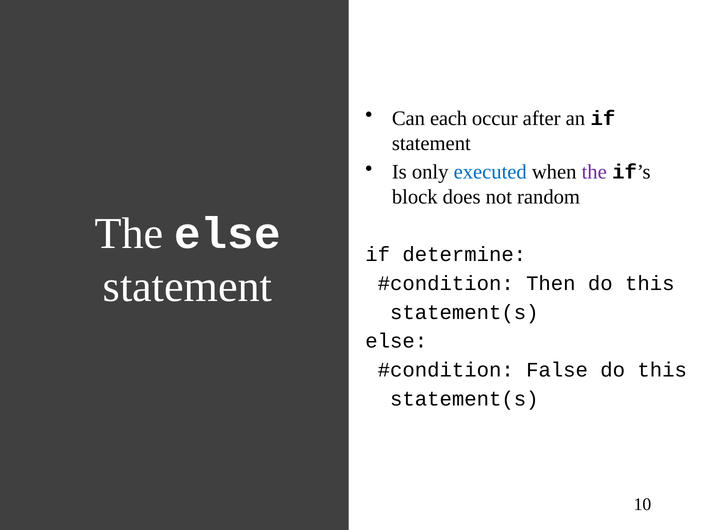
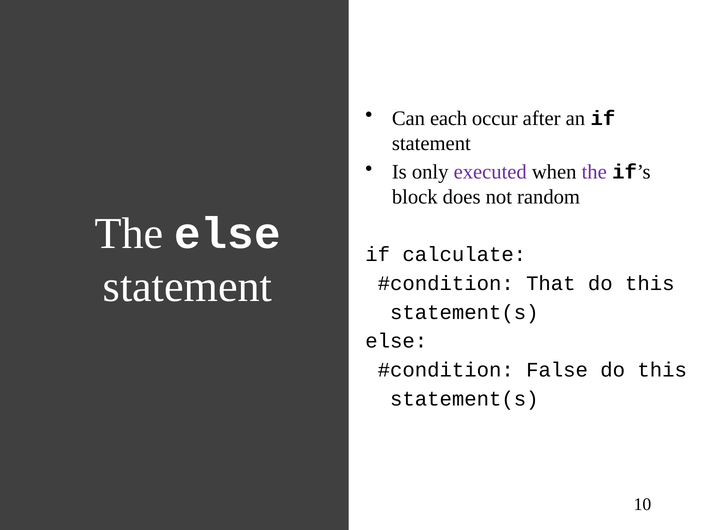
executed colour: blue -> purple (490, 172)
determine: determine -> calculate (464, 255)
Then: Then -> That (551, 284)
